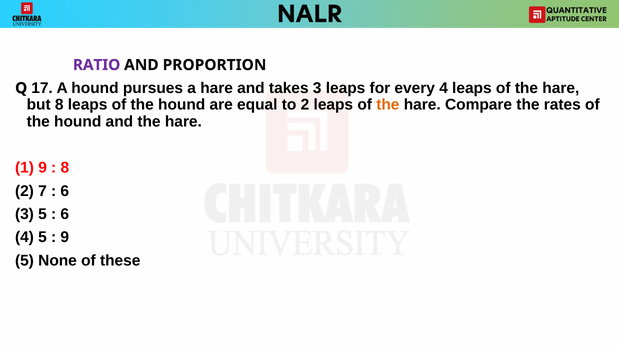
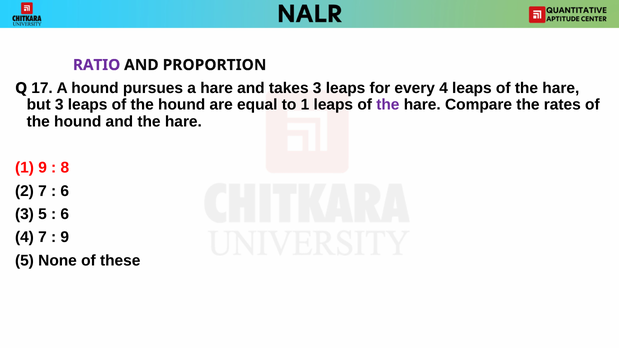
but 8: 8 -> 3 (59, 105)
to 2: 2 -> 1 (305, 105)
the colour: orange -> purple (388, 105)
4 5: 5 -> 7 (43, 237)
